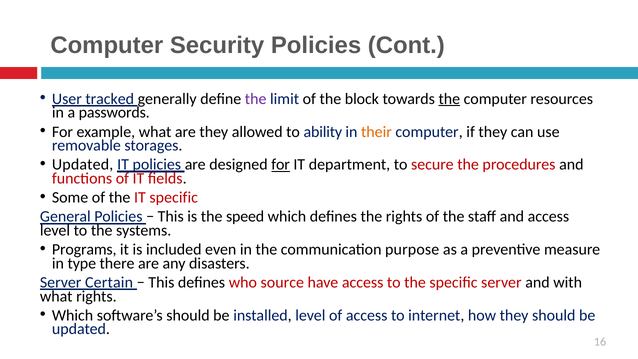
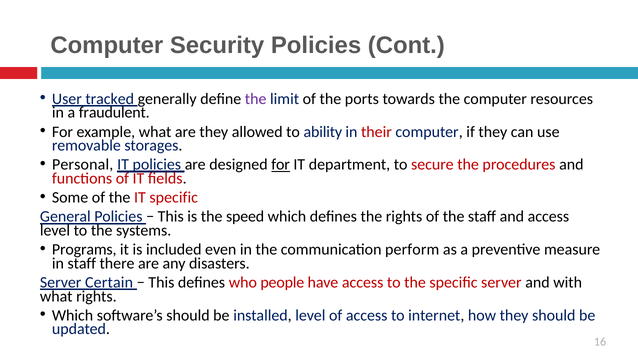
block: block -> ports (362, 99)
the underline: present -> none (449, 99)
passwords: passwords -> fraudulent (114, 113)
their colour: orange -> red (376, 132)
Updated: Updated -> Personal (83, 165)
purpose: purpose -> perform (412, 249)
in type: type -> staff (82, 263)
source: source -> people (282, 282)
